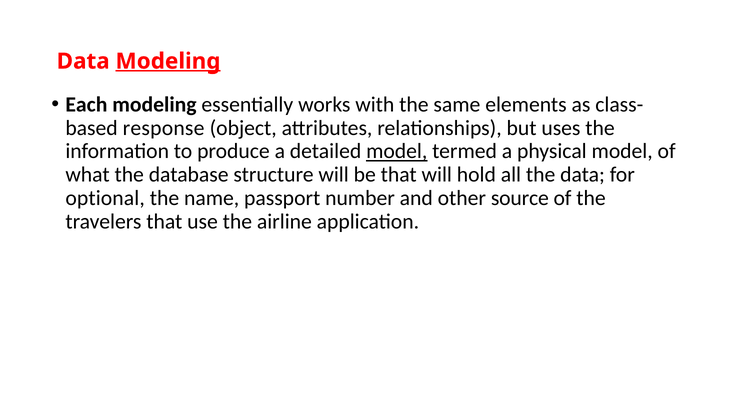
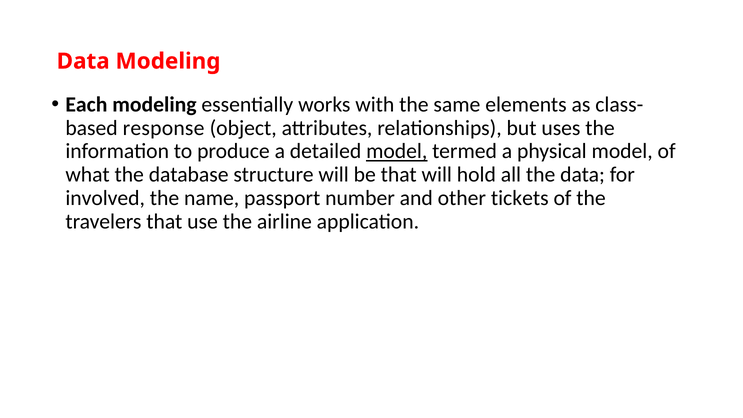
Modeling underline: present -> none (168, 61)
optional: optional -> involved (105, 198)
source: source -> tickets (520, 198)
